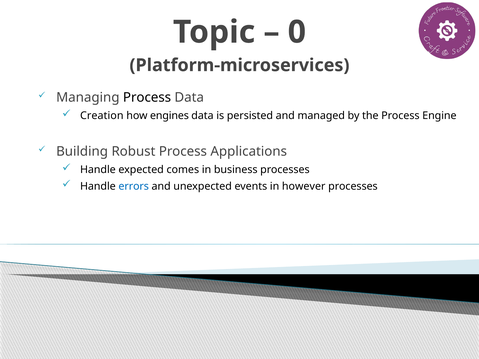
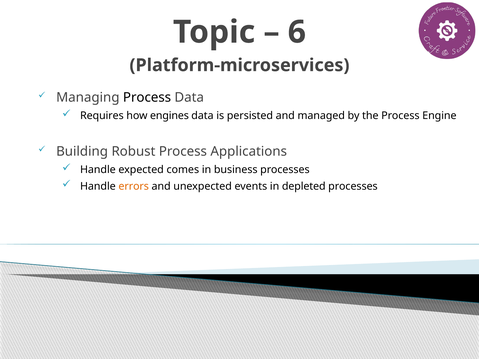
0: 0 -> 6 (297, 32)
Creation: Creation -> Requires (102, 116)
errors colour: blue -> orange (134, 186)
however: however -> depleted (304, 186)
